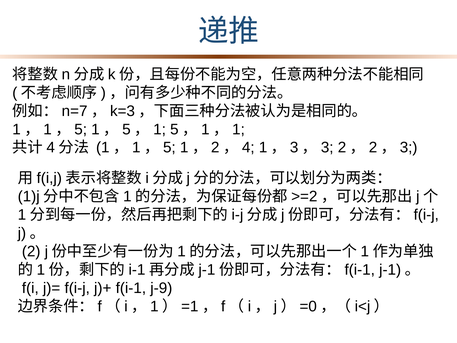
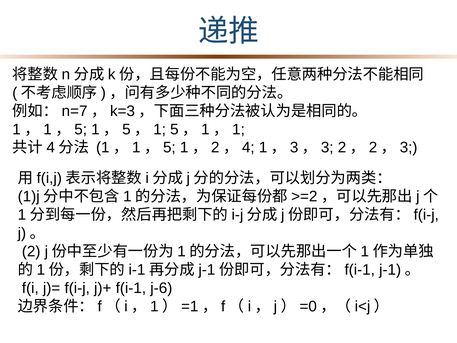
j-9: j-9 -> j-6 (161, 288)
